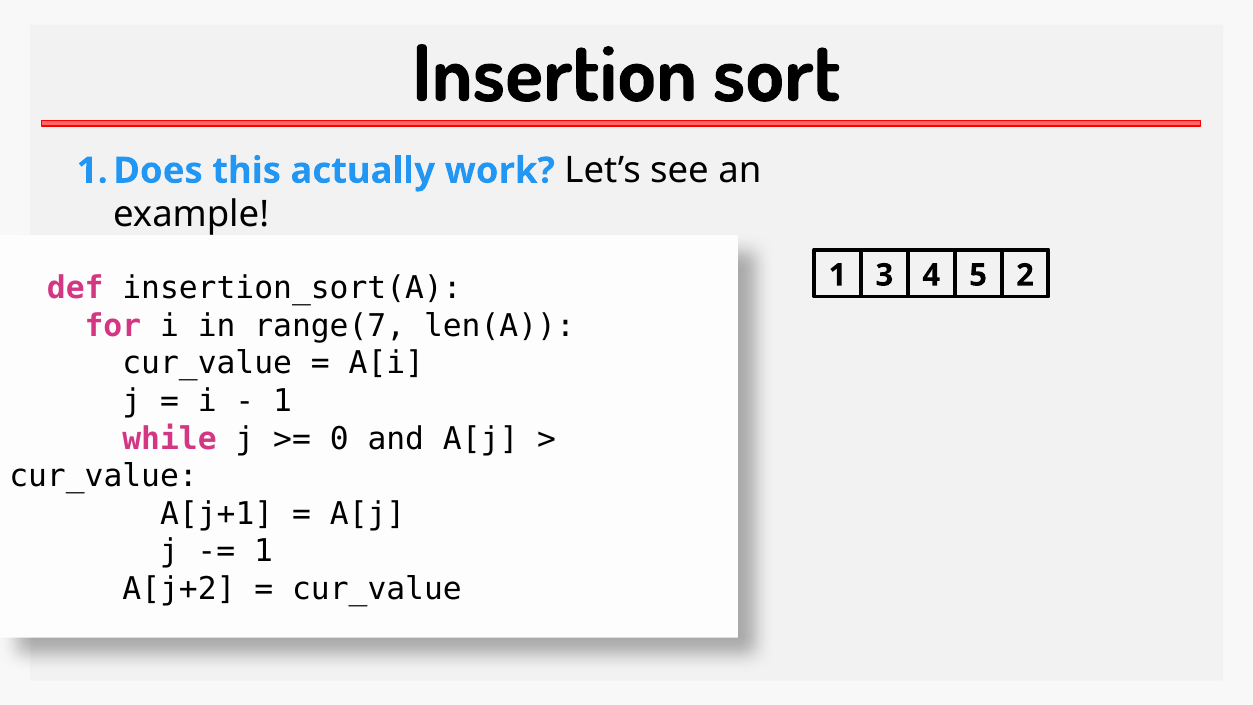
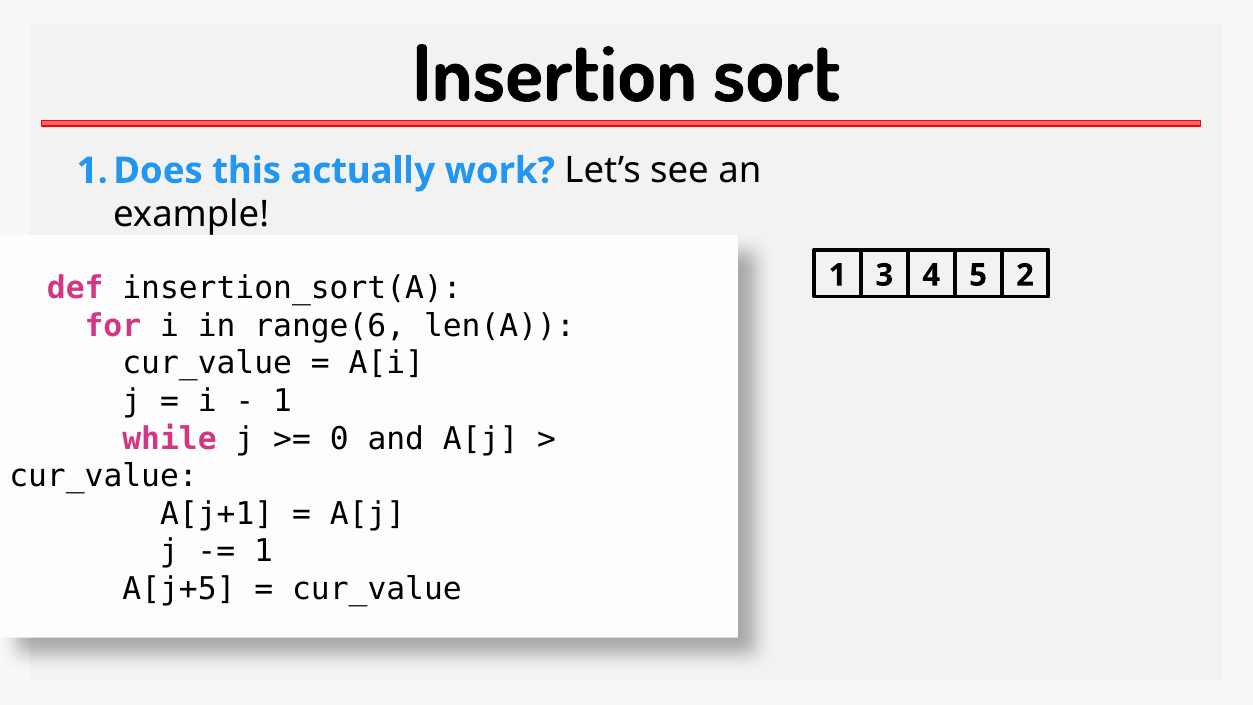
range(7: range(7 -> range(6 (330, 326)
A[j+2: A[j+2 -> A[j+5 (179, 589)
